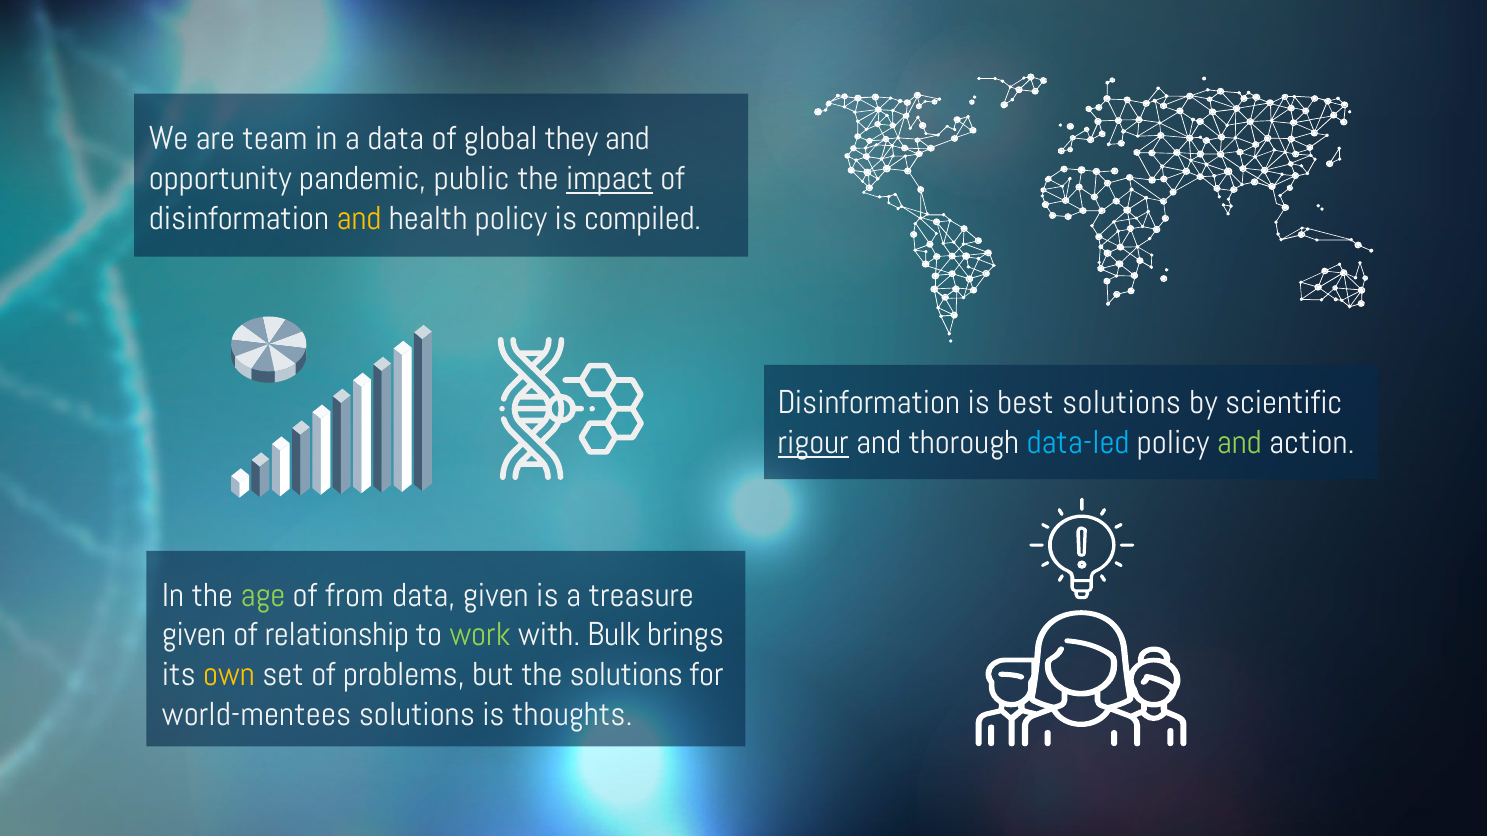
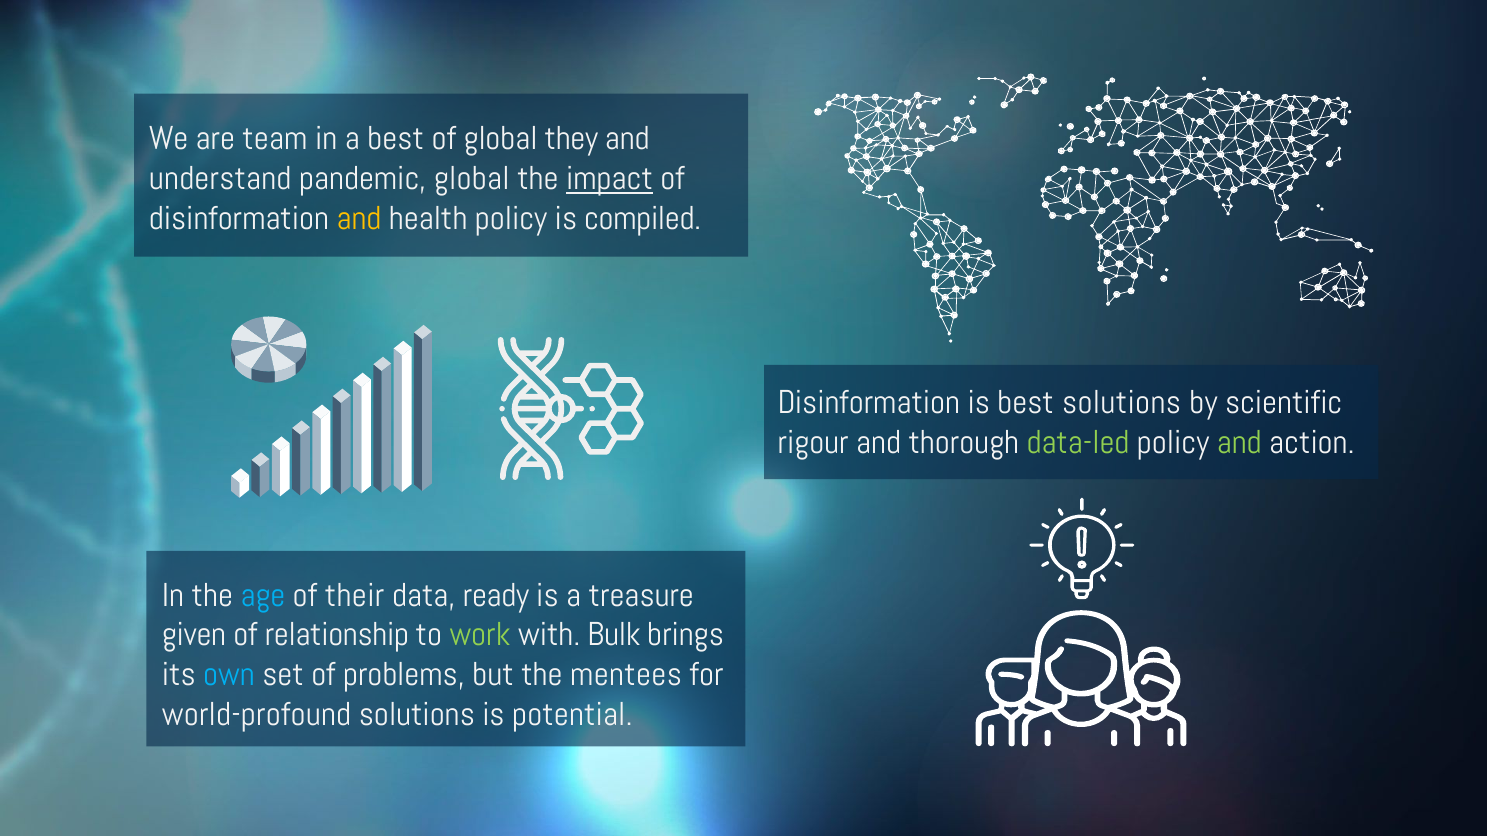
a data: data -> best (396, 139)
opportunity: opportunity -> understand (220, 179)
pandemic public: public -> global (472, 179)
rigour underline: present -> none (813, 443)
data-led colour: light blue -> light green (1078, 443)
age colour: light green -> light blue (263, 596)
from: from -> their (355, 596)
data given: given -> ready (496, 596)
own colour: yellow -> light blue (229, 675)
the solutions: solutions -> mentees (626, 675)
world-mentees: world-mentees -> world-profound (257, 715)
thoughts: thoughts -> potential (572, 715)
